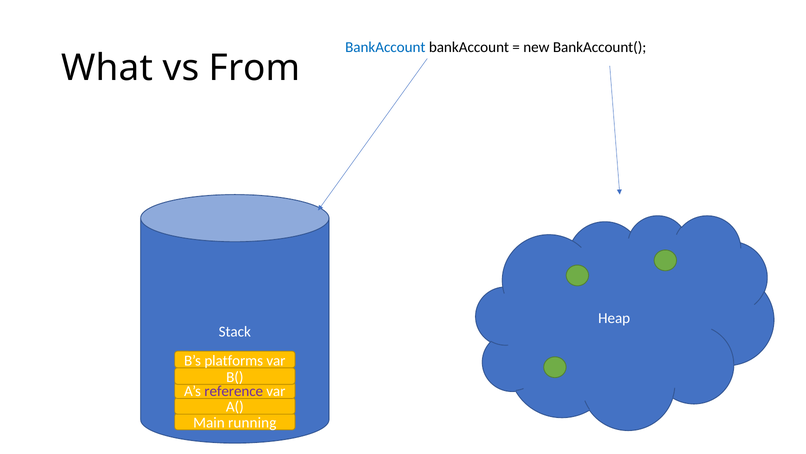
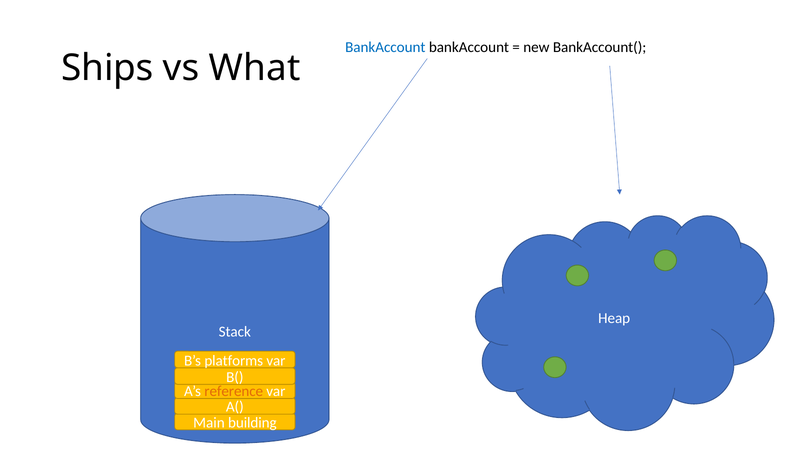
What: What -> Ships (107, 68)
From: From -> What (255, 68)
reference colour: purple -> orange (234, 391)
running: running -> building (252, 422)
